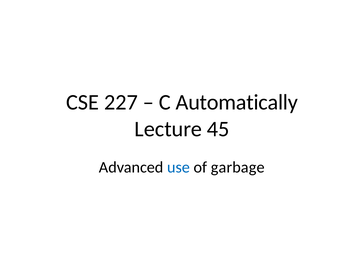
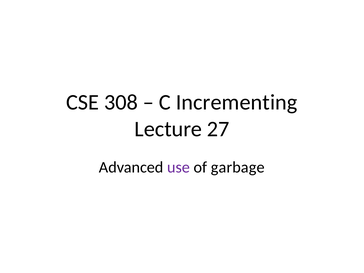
227: 227 -> 308 (121, 102)
Automatically: Automatically -> Incrementing (237, 102)
45: 45 -> 27 (218, 129)
use colour: blue -> purple (179, 167)
